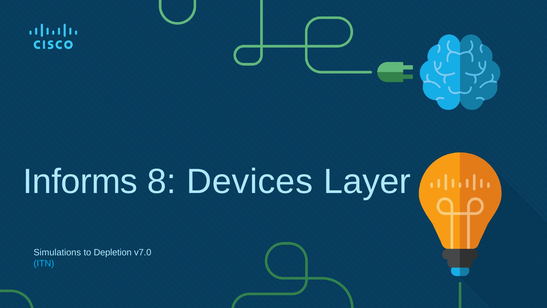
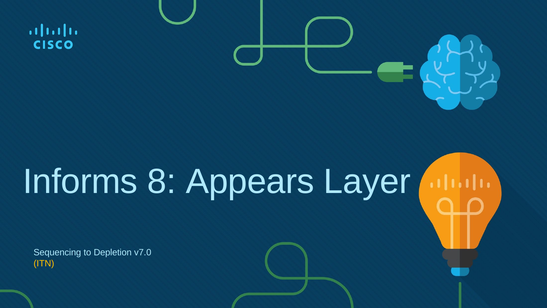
Devices: Devices -> Appears (250, 181)
Simulations: Simulations -> Sequencing (57, 252)
ITN colour: light blue -> yellow (44, 263)
